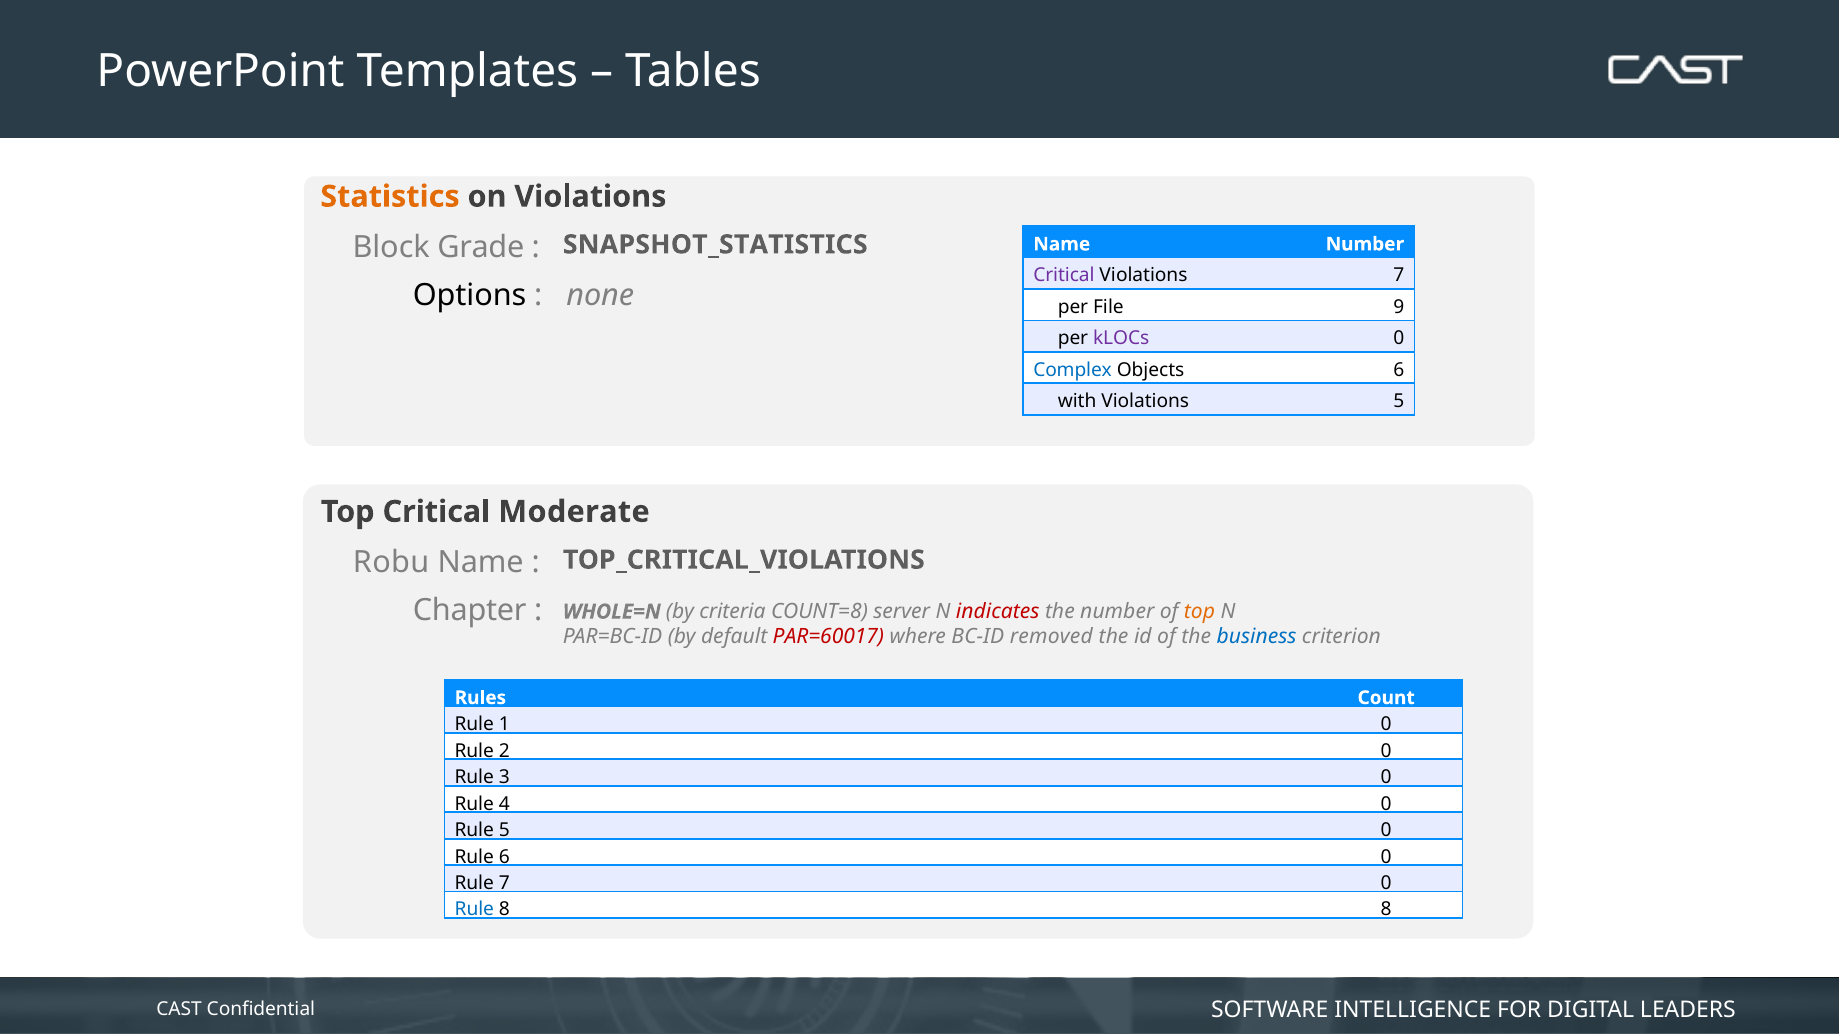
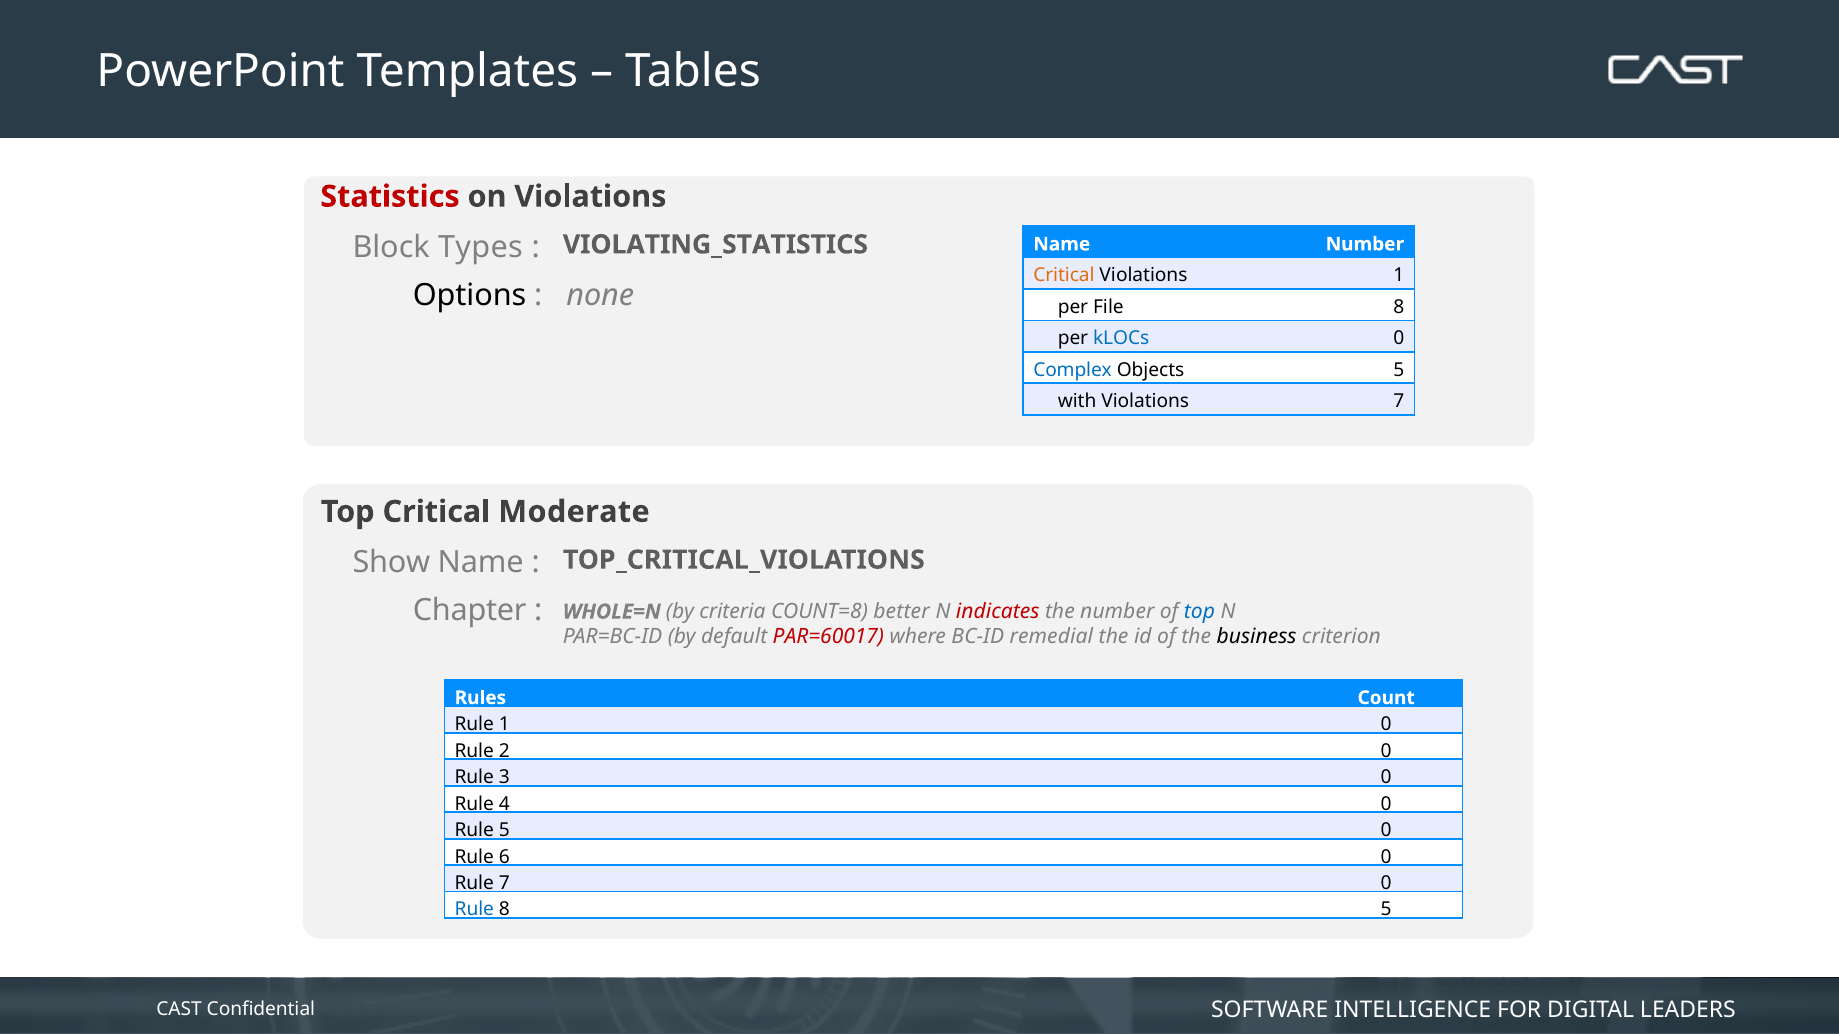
Statistics colour: orange -> red (390, 197)
Grade: Grade -> Types (480, 247)
SNAPSHOT_STATISTICS: SNAPSHOT_STATISTICS -> VIOLATING_STATISTICS (715, 245)
Critical colour: purple -> orange (1064, 276)
Violations 7: 7 -> 1 (1399, 276)
File 9: 9 -> 8 (1399, 307)
kLOCs colour: purple -> blue (1121, 339)
Objects 6: 6 -> 5 (1399, 370)
Violations 5: 5 -> 7 (1399, 401)
Robu: Robu -> Show (391, 563)
server: server -> better (902, 612)
top colour: orange -> blue (1199, 612)
removed: removed -> remedial (1051, 637)
business colour: blue -> black (1257, 637)
8 8: 8 -> 5 (1386, 910)
